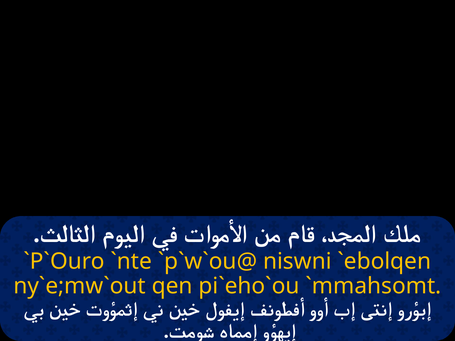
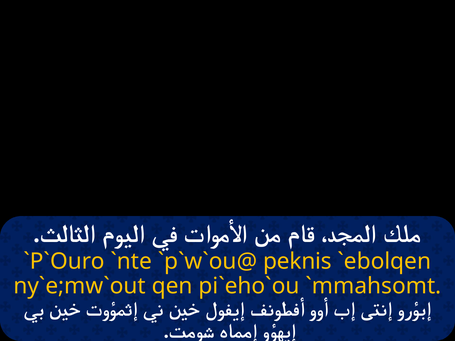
niswni: niswni -> peknis (297, 262)
